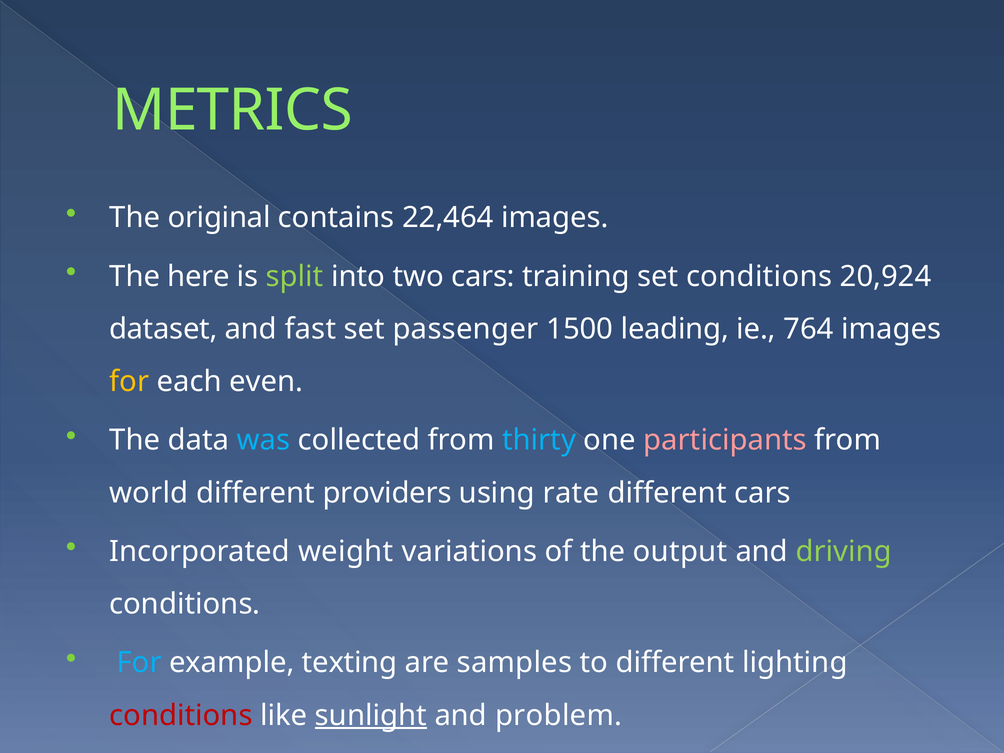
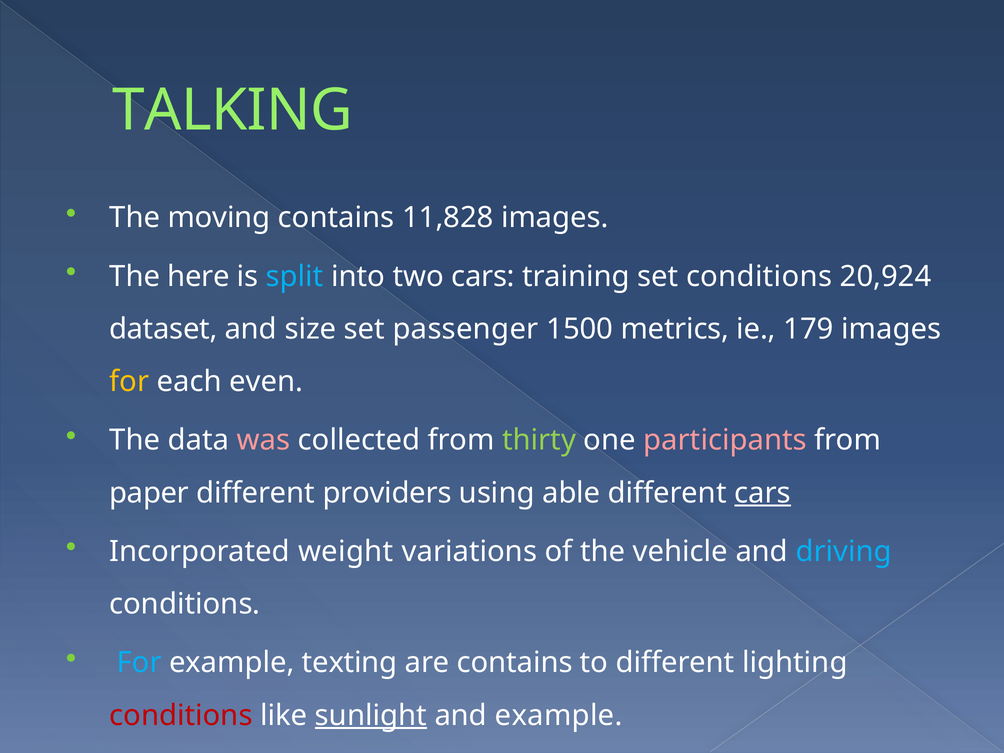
METRICS: METRICS -> TALKING (233, 110)
original: original -> moving (219, 218)
22,464: 22,464 -> 11,828 (448, 218)
split colour: light green -> light blue (295, 276)
fast: fast -> size (310, 329)
leading: leading -> metrics (675, 329)
764: 764 -> 179 (809, 329)
was colour: light blue -> pink (263, 440)
thirty colour: light blue -> light green (539, 440)
world: world -> paper (149, 493)
rate: rate -> able (571, 493)
cars underline: none -> present (763, 493)
output: output -> vehicle (680, 552)
driving colour: light green -> light blue (844, 552)
are samples: samples -> contains (515, 663)
and problem: problem -> example (559, 715)
